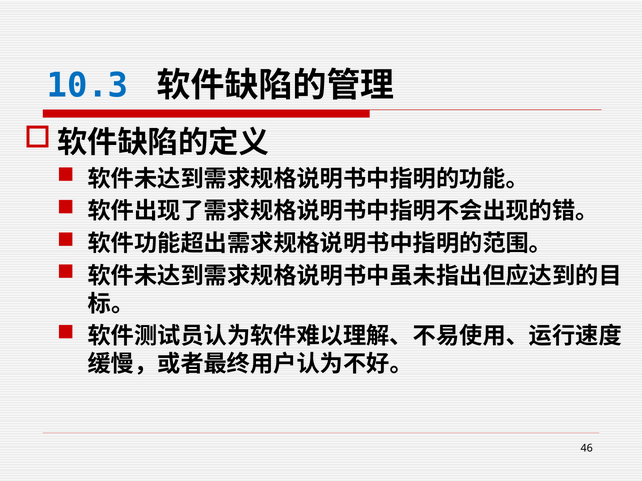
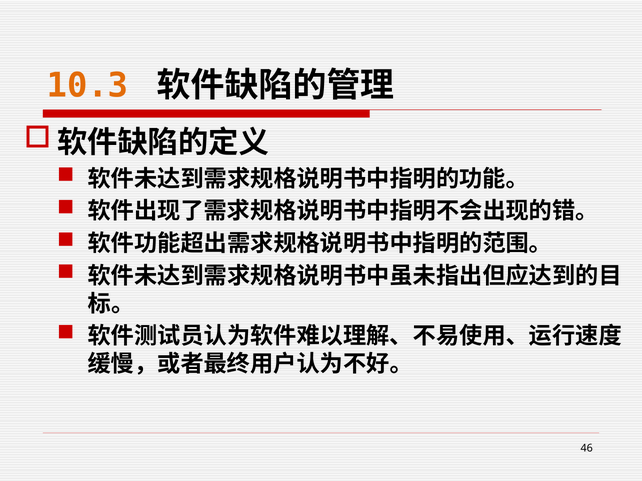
10.3 colour: blue -> orange (88, 86)
